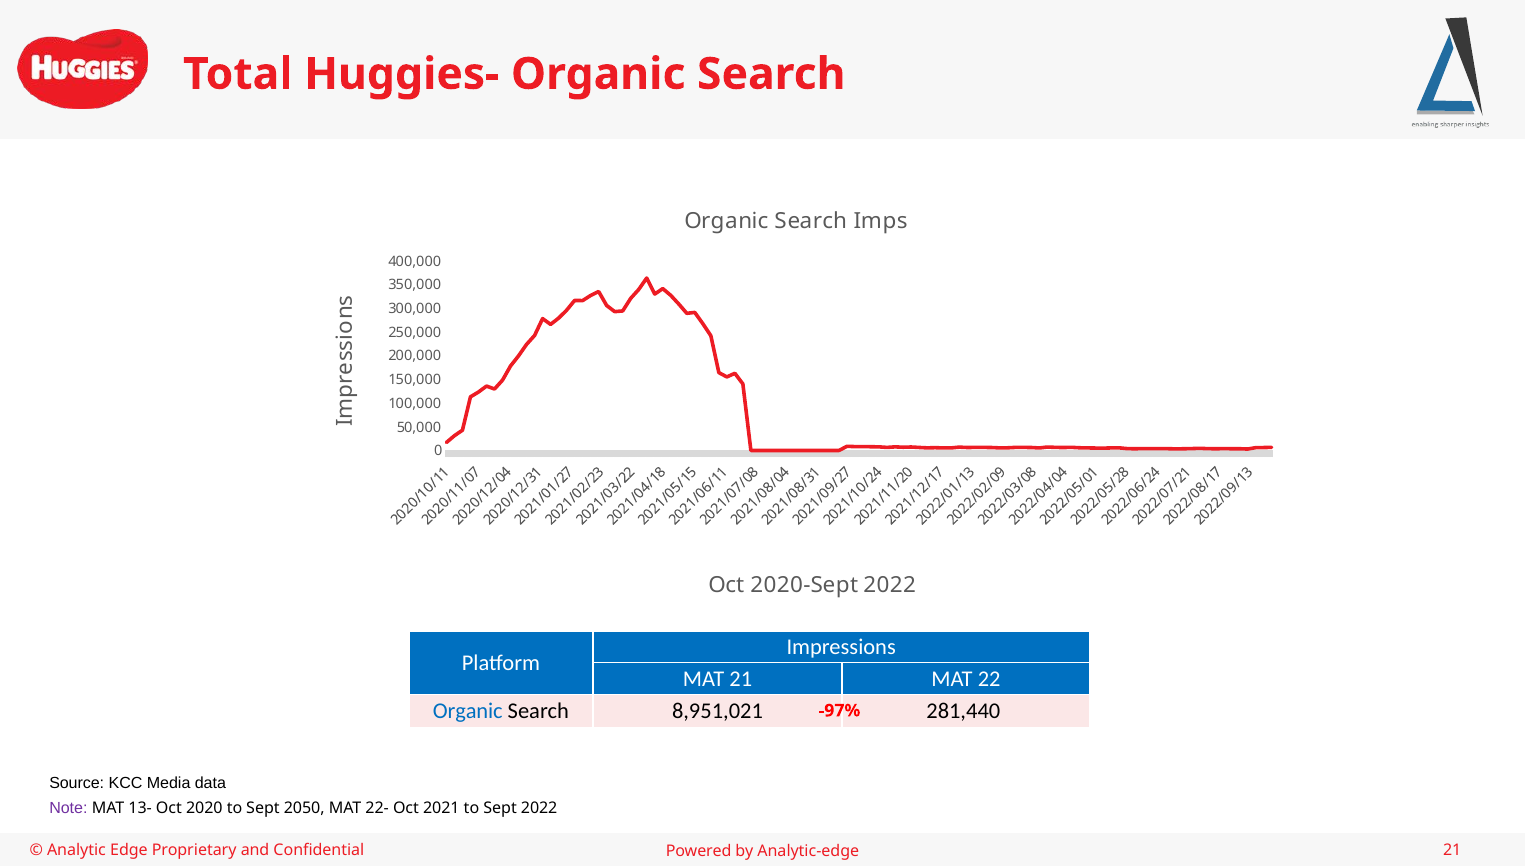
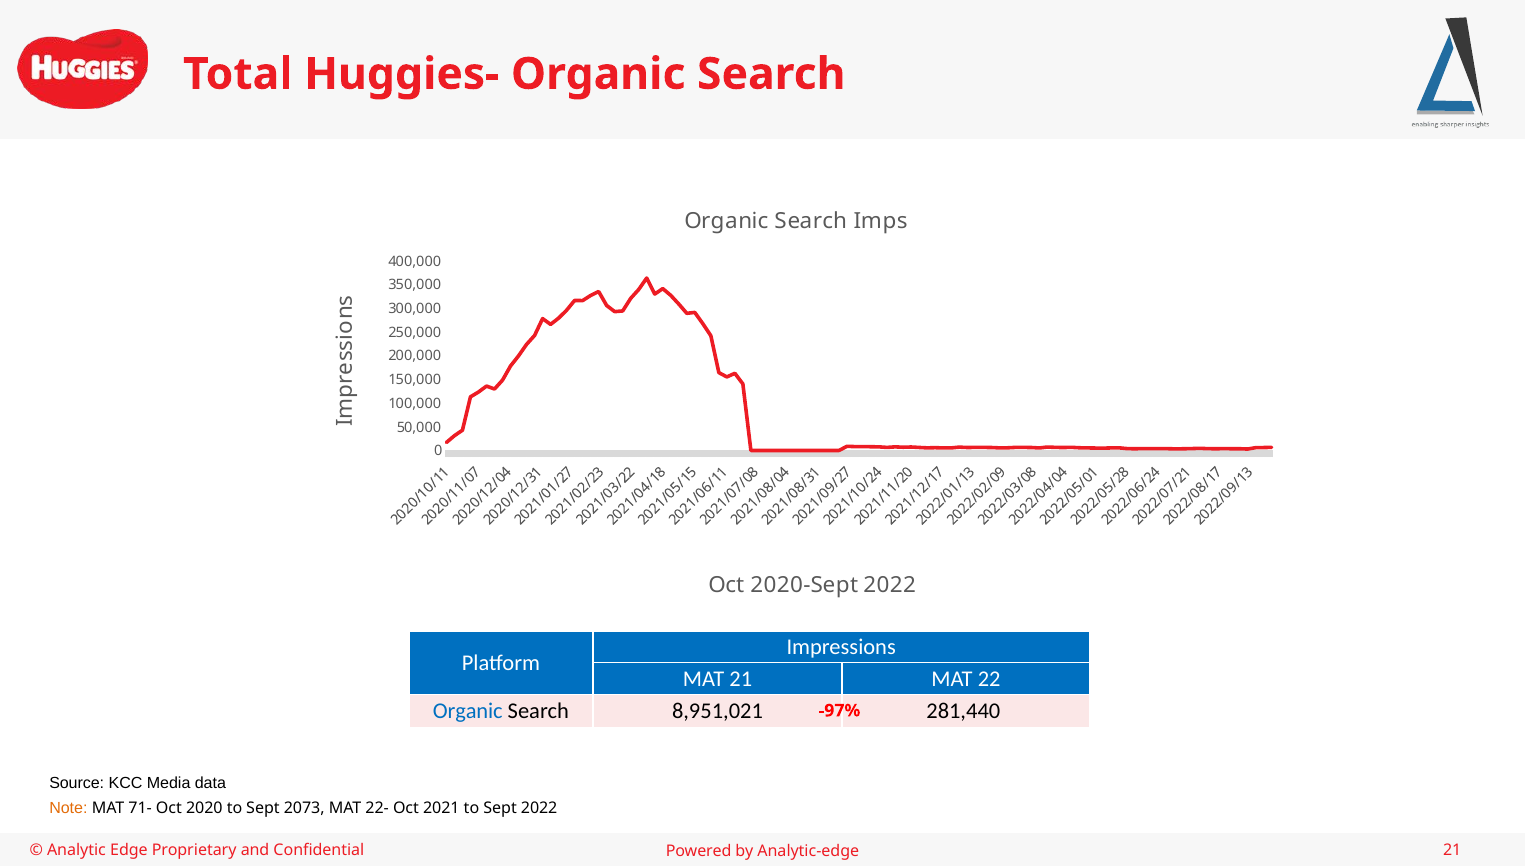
Note colour: purple -> orange (68, 809)
13-: 13- -> 71- (140, 809)
2050: 2050 -> 2073 (304, 809)
